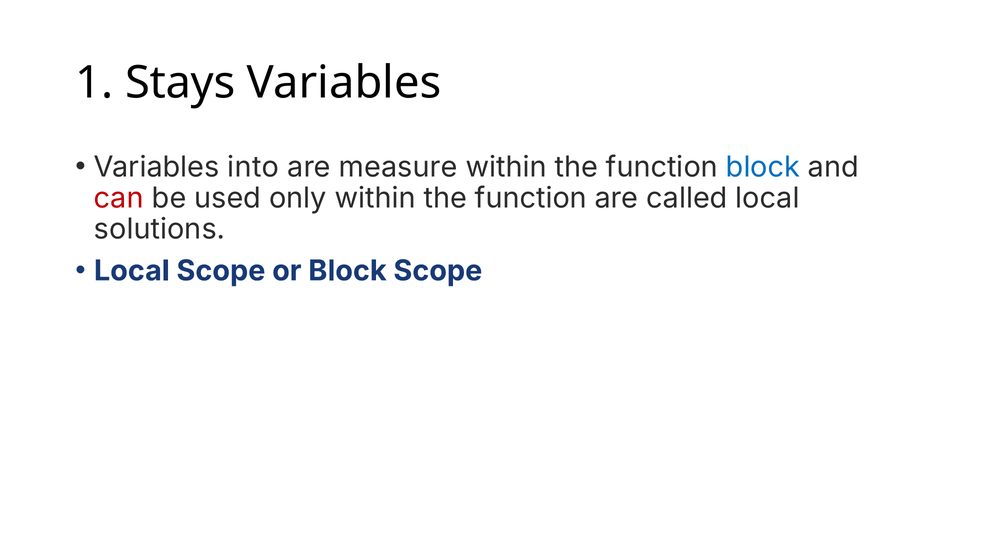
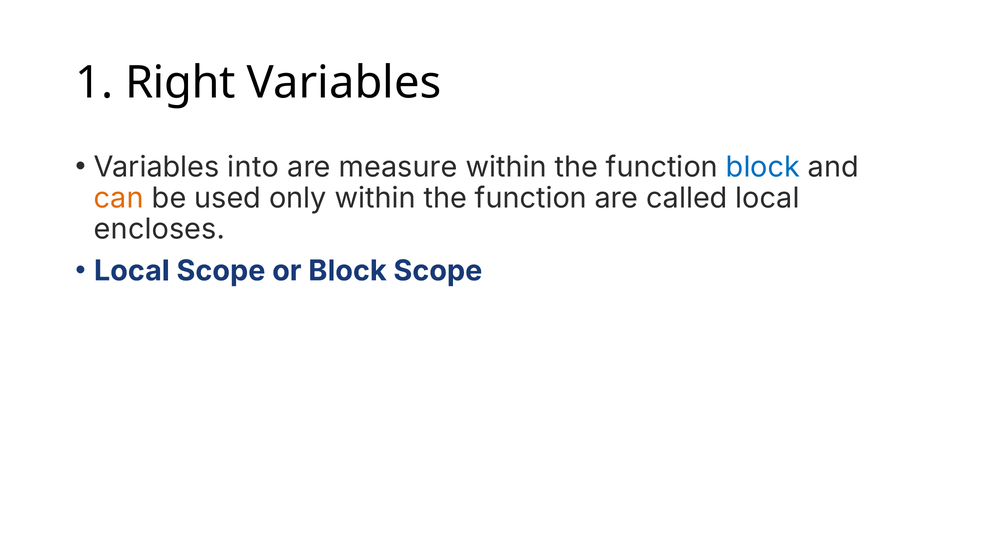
Stays: Stays -> Right (180, 83)
can colour: red -> orange (119, 198)
solutions: solutions -> encloses (159, 230)
